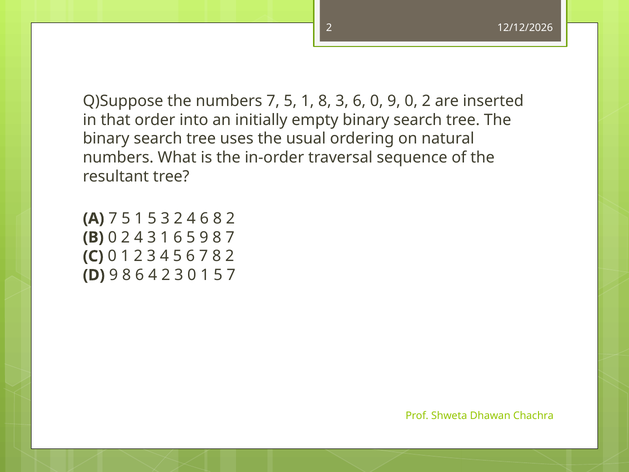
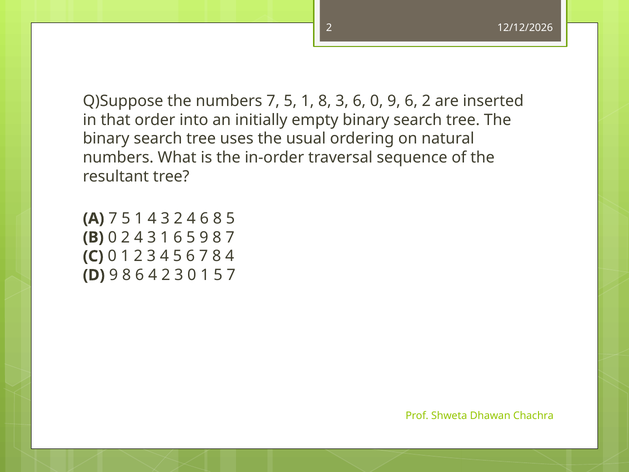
9 0: 0 -> 6 (411, 101)
5 1 5: 5 -> 4 (152, 218)
6 8 2: 2 -> 5 (230, 218)
7 8 2: 2 -> 4 (230, 256)
